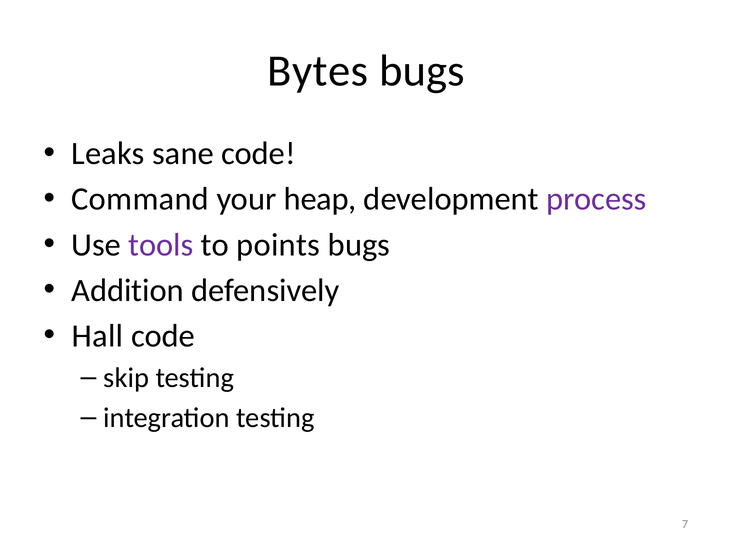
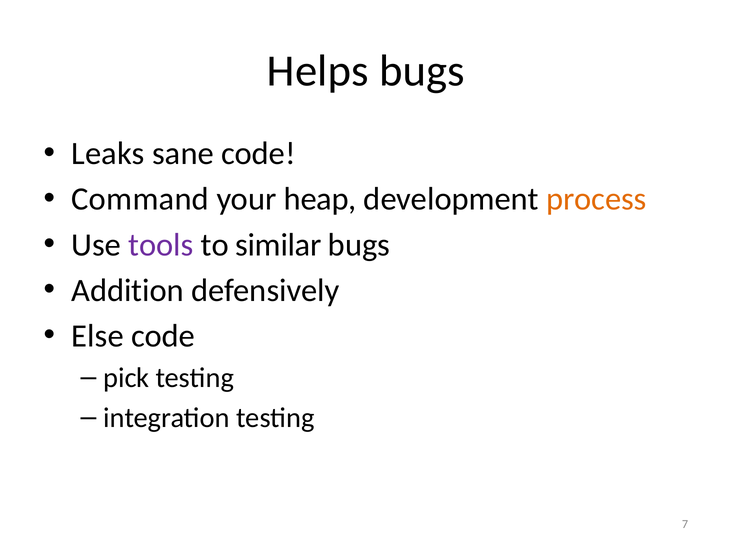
Bytes: Bytes -> Helps (318, 71)
process colour: purple -> orange (596, 199)
points: points -> similar (278, 245)
Hall: Hall -> Else (98, 336)
skip: skip -> pick (126, 378)
